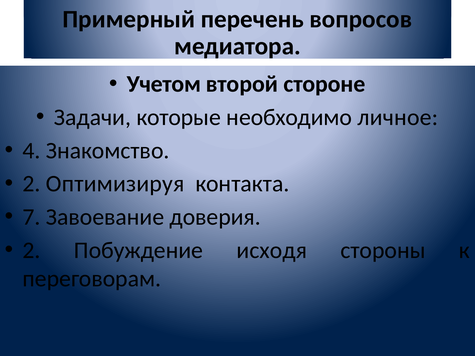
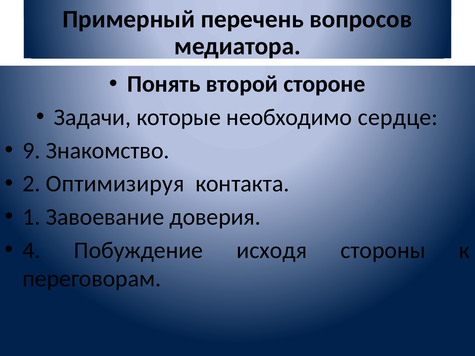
Учетом: Учетом -> Понять (164, 84)
личное: личное -> сердце (398, 117)
4: 4 -> 9 (32, 151)
7: 7 -> 1 (32, 217)
2: 2 -> 4 (32, 250)
